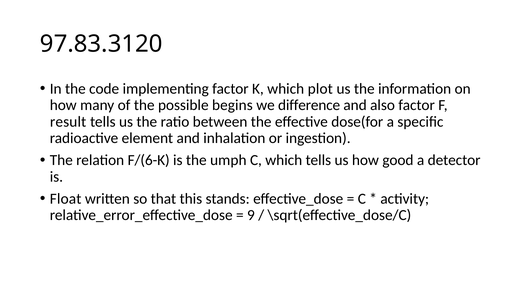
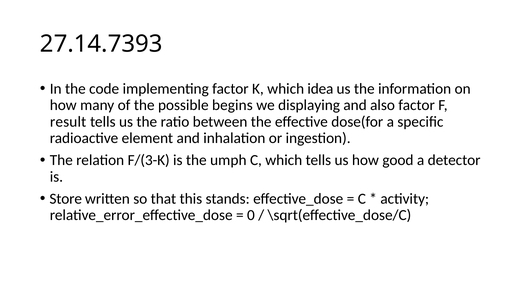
97.83.3120: 97.83.3120 -> 27.14.7393 (101, 44)
plot: plot -> idea (320, 89)
difference: difference -> displaying (309, 105)
F/(6-K: F/(6-K -> F/(3-K (149, 160)
Float: Float -> Store (66, 199)
9: 9 -> 0 (251, 215)
